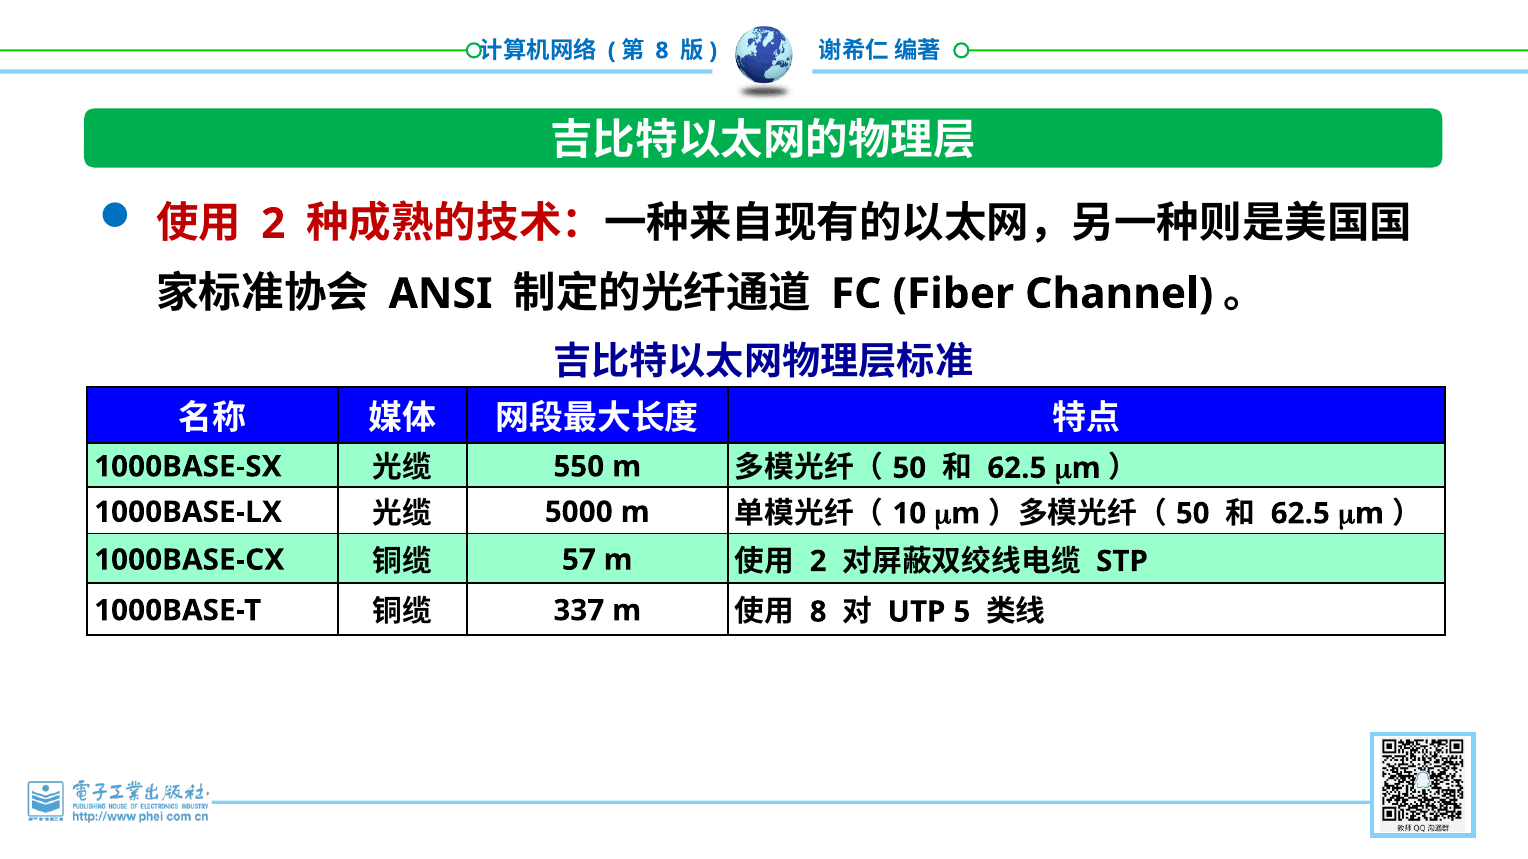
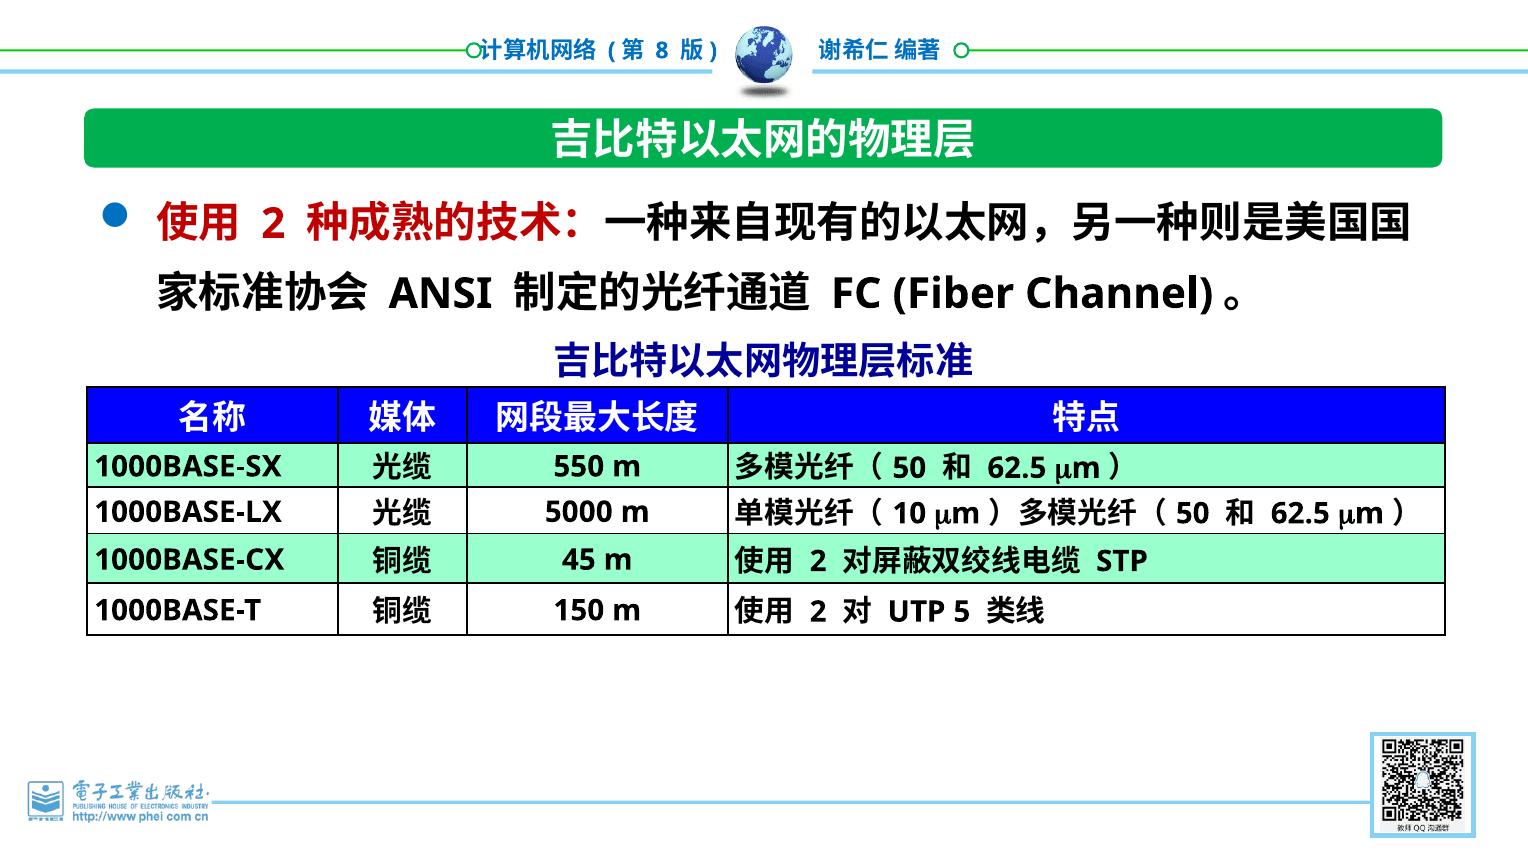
57: 57 -> 45 (579, 560)
337: 337 -> 150 (579, 611)
8: 8 -> 2 (818, 612)
